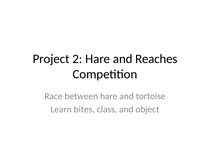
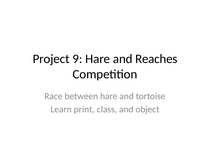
2: 2 -> 9 (77, 59)
bites: bites -> print (84, 110)
